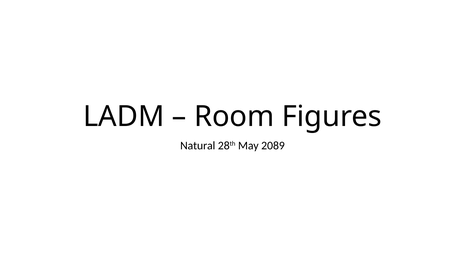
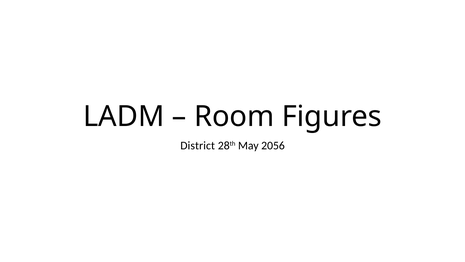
Natural: Natural -> District (198, 145)
2089: 2089 -> 2056 (273, 145)
